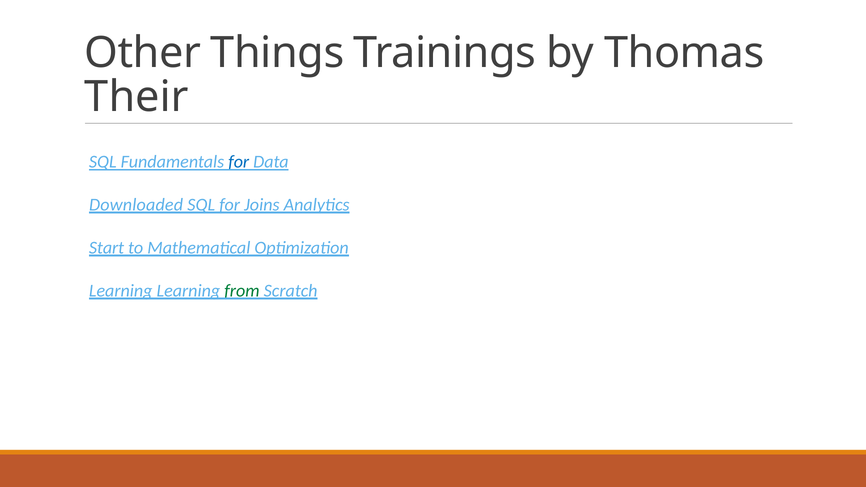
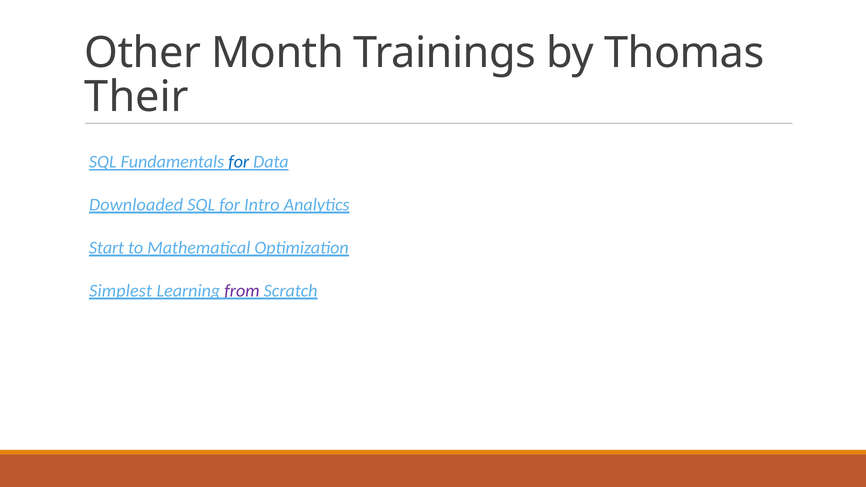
Things: Things -> Month (277, 53)
Joins: Joins -> Intro (262, 205)
Learning: Learning -> Simplest (121, 291)
from colour: green -> purple (242, 291)
